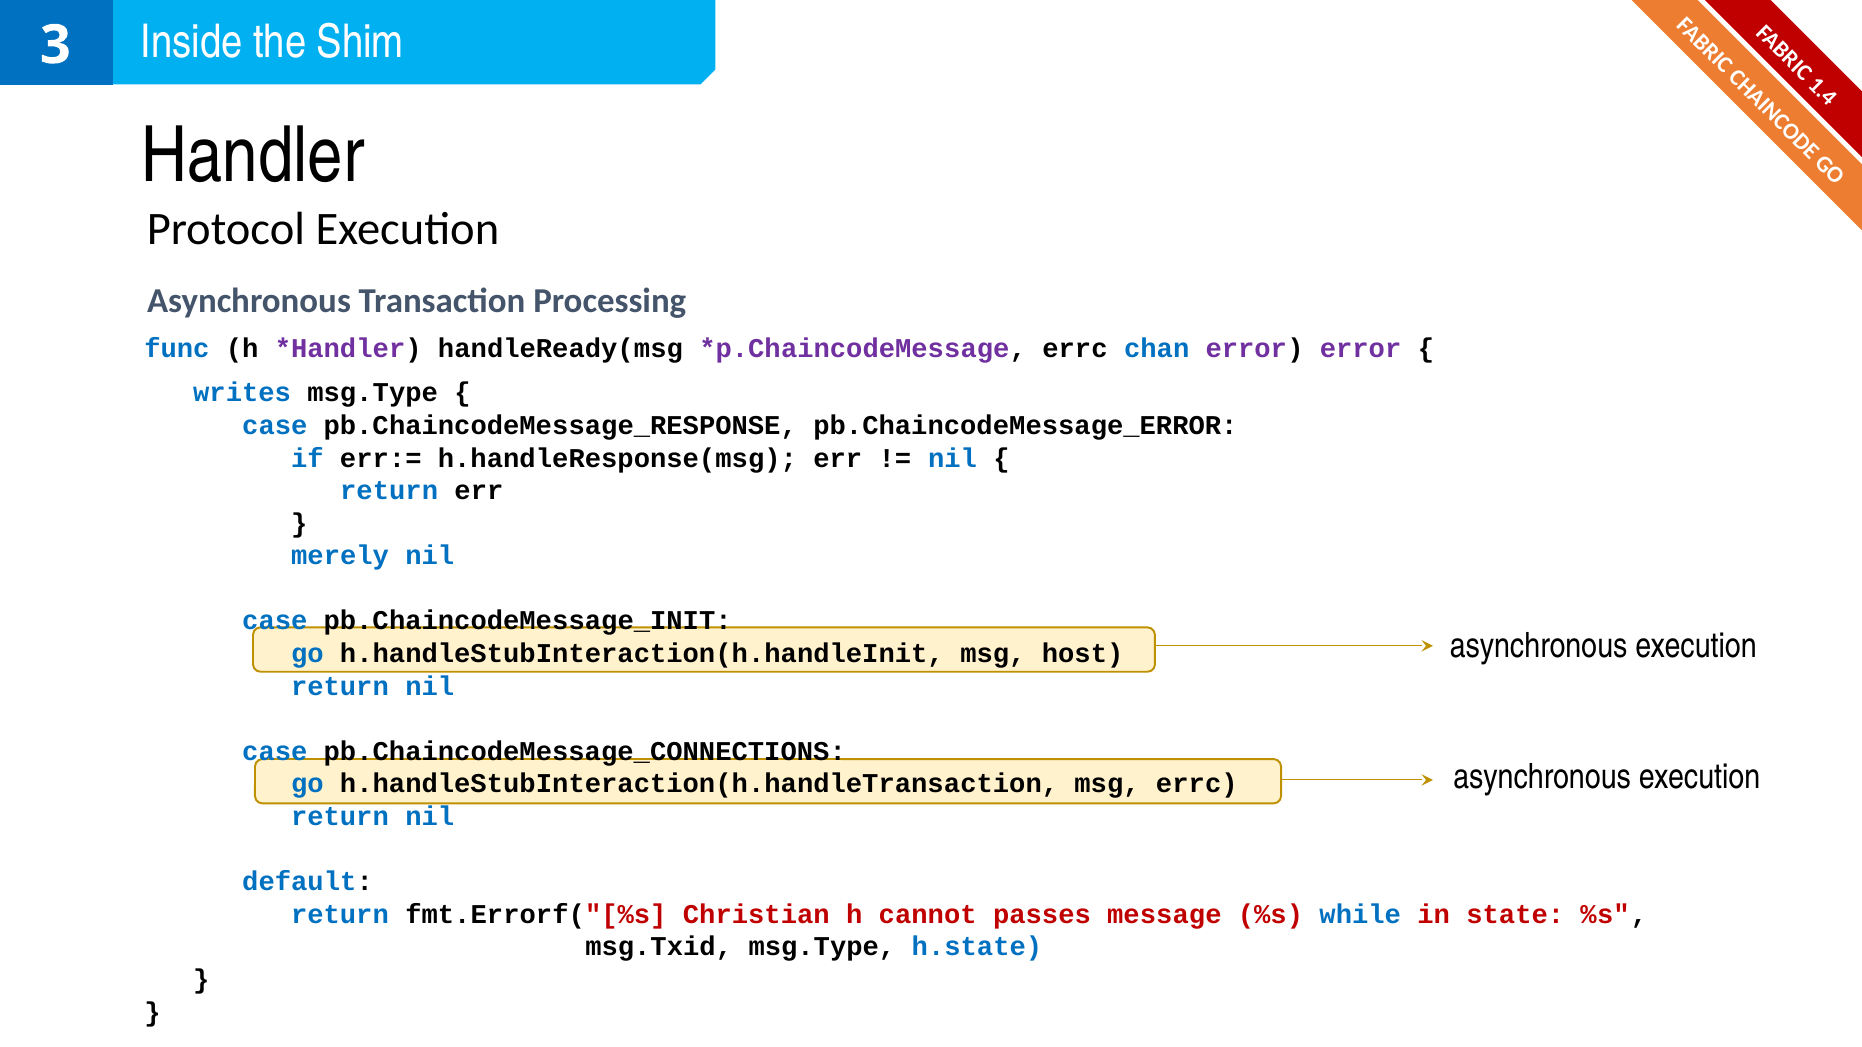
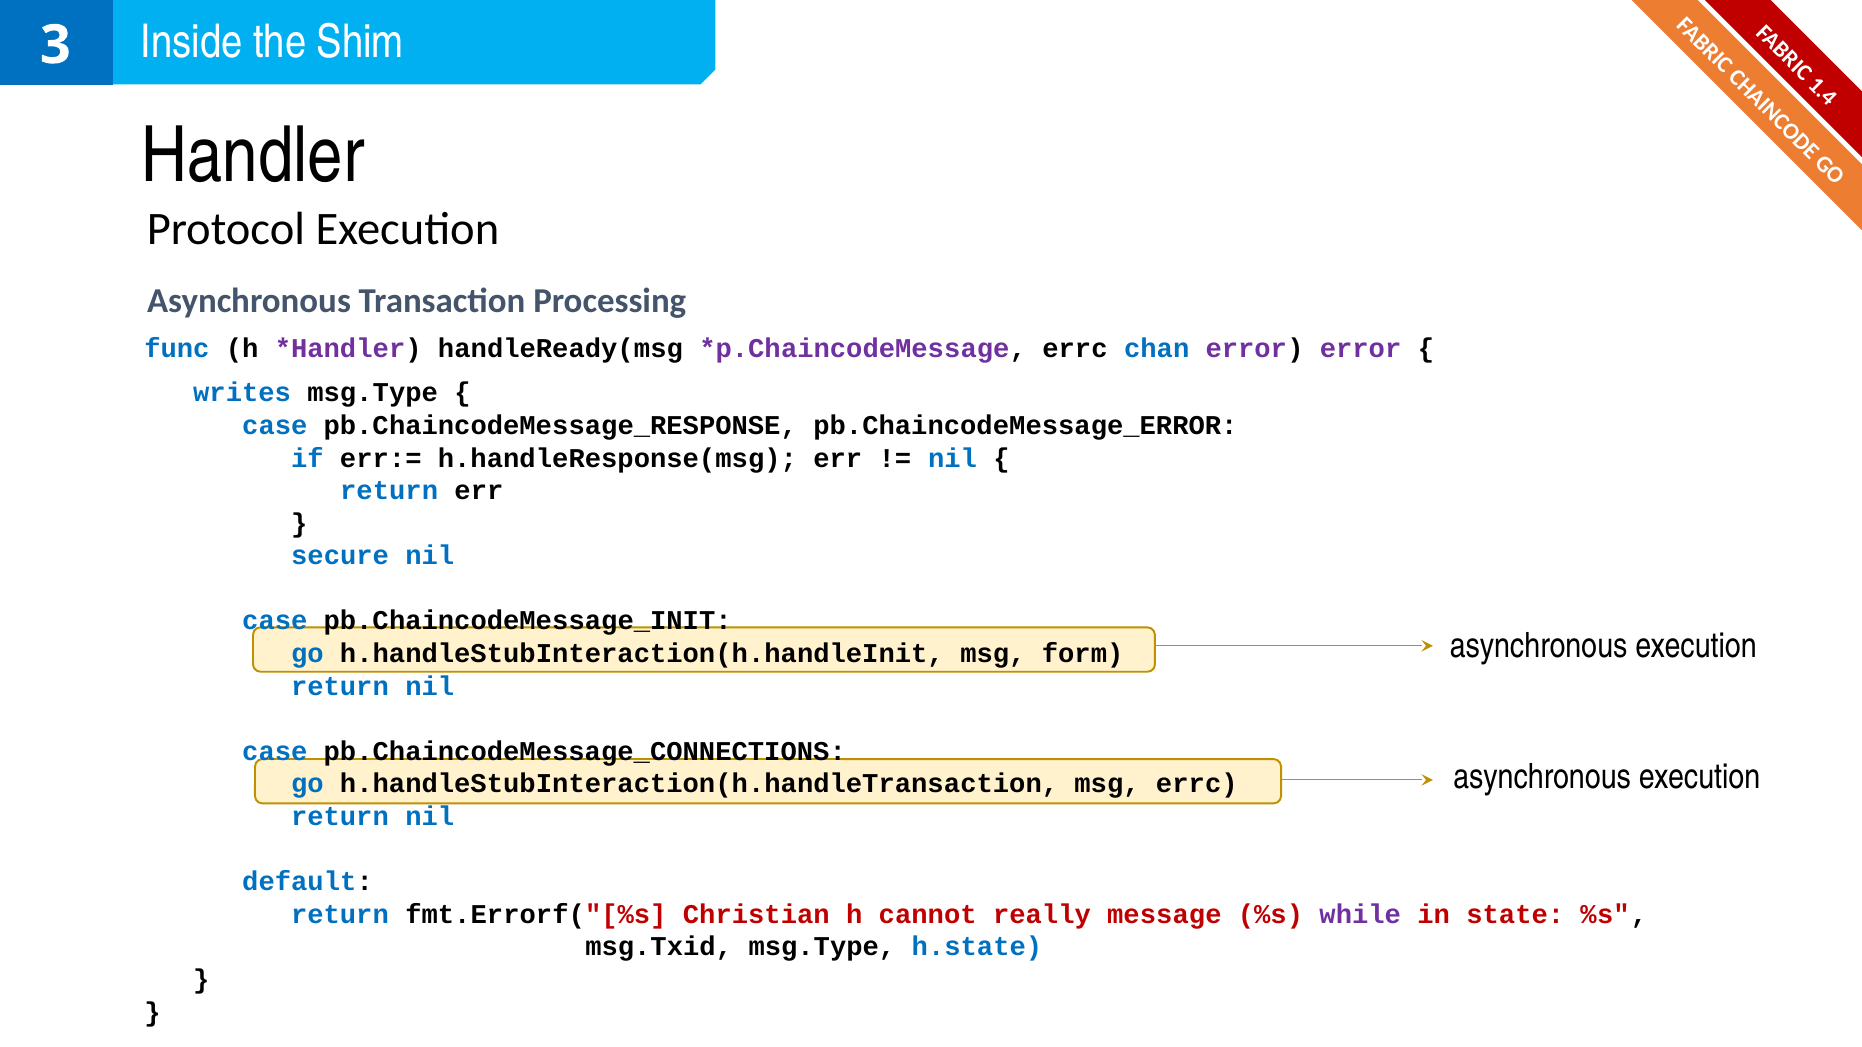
merely: merely -> secure (340, 556)
host: host -> form (1083, 654)
passes: passes -> really (1042, 915)
while colour: blue -> purple (1360, 915)
